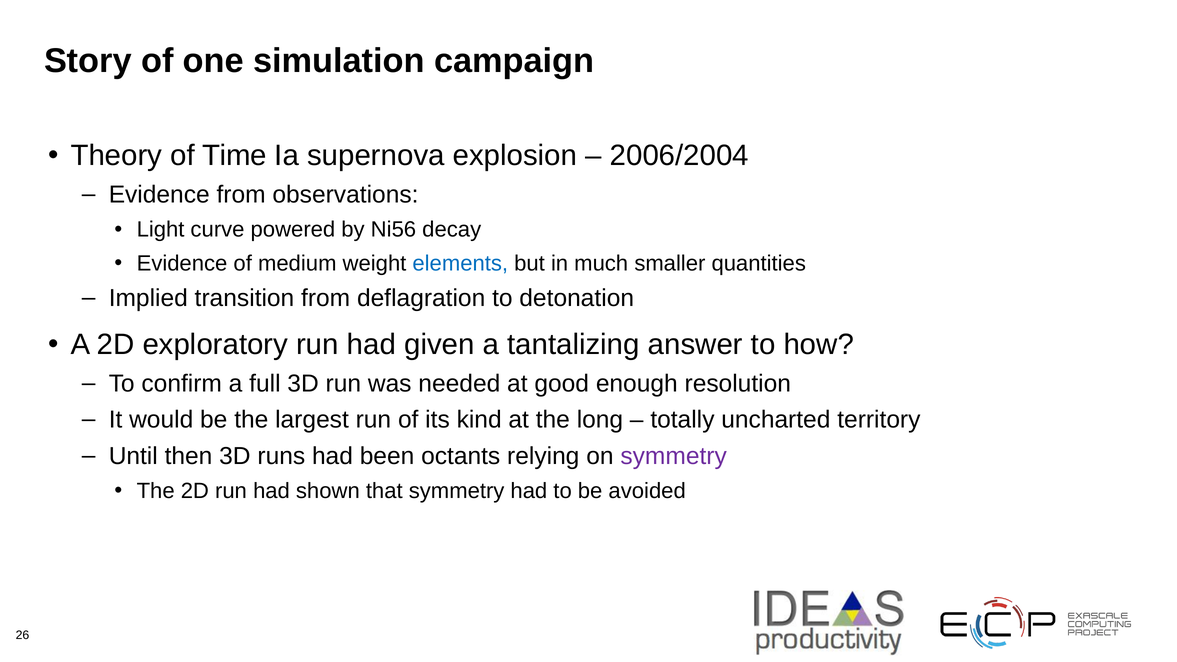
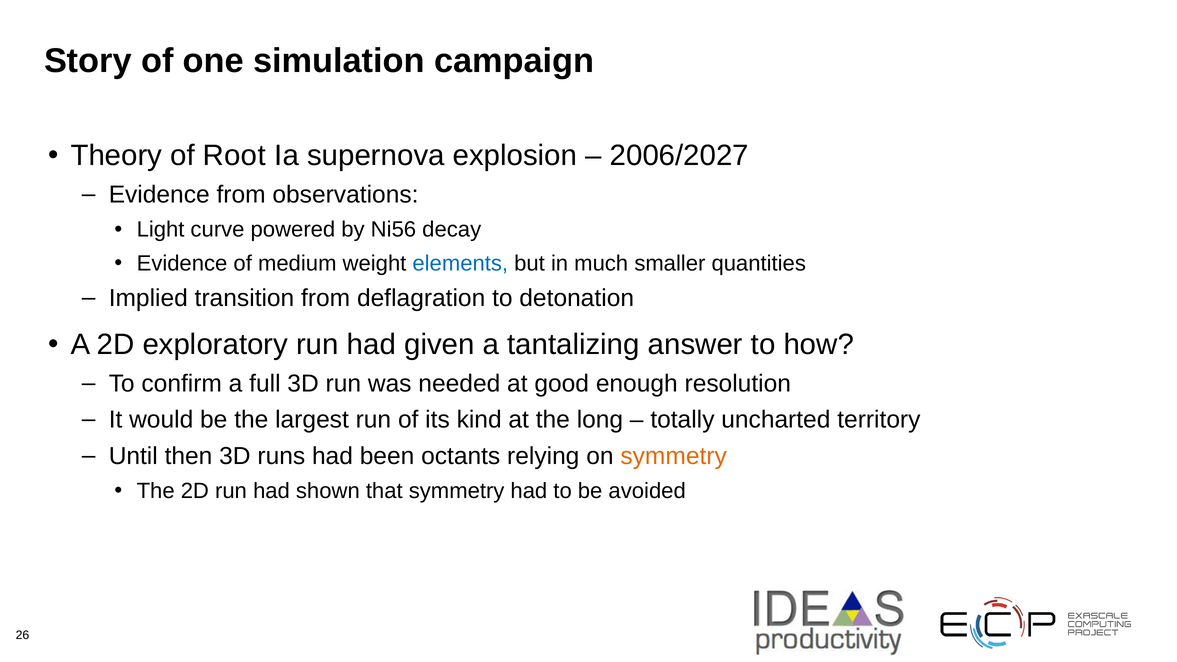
Time: Time -> Root (234, 156)
2006/2004: 2006/2004 -> 2006/2027 (679, 156)
symmetry colour: purple -> orange (674, 456)
